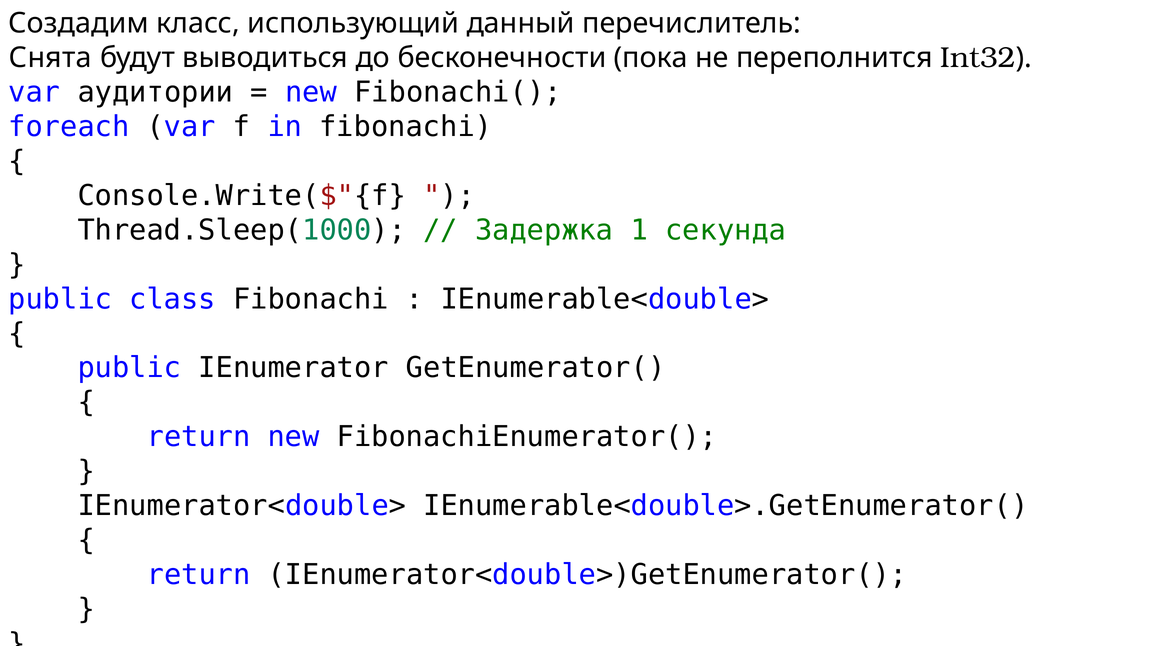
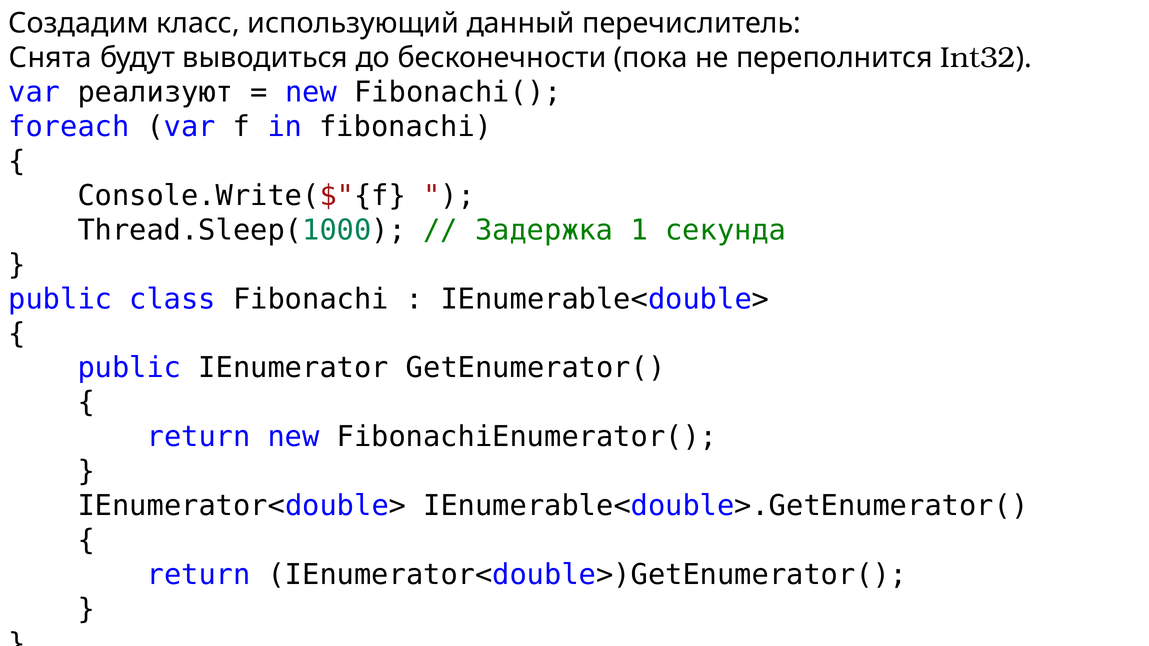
аудитории: аудитории -> реализуют (155, 92)
